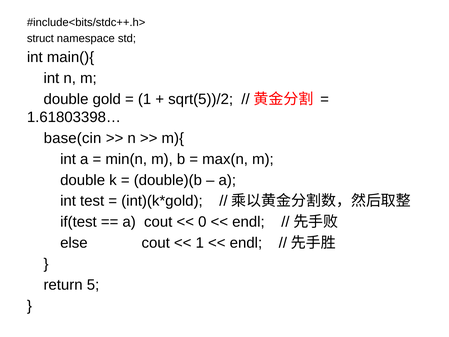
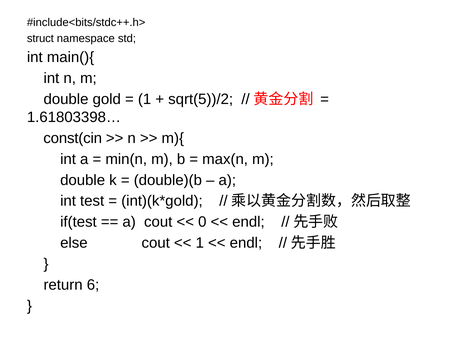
base(cin: base(cin -> const(cin (73, 138)
5: 5 -> 6 (93, 285)
